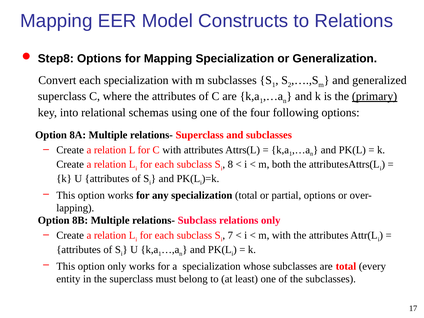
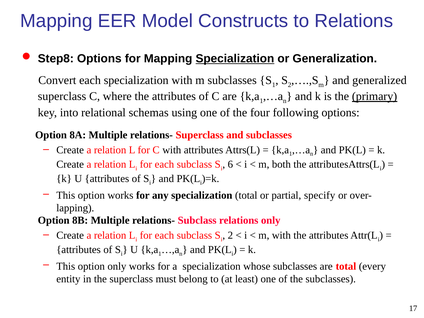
Specialization underline: none -> present (235, 59)
8: 8 -> 6 (230, 164)
partial options: options -> specify (320, 195)
7: 7 -> 2 (230, 235)
